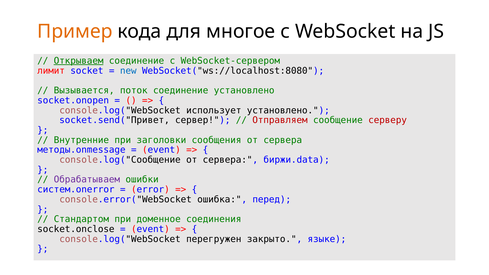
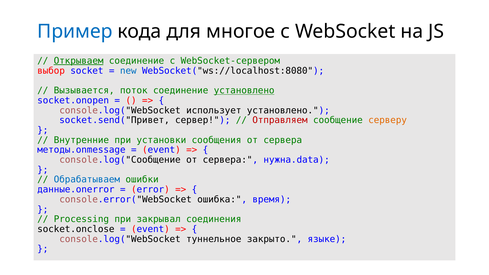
Пример colour: orange -> blue (75, 31)
лимит: лимит -> выбор (51, 71)
установлено underline: none -> present (244, 91)
серверу colour: red -> orange (388, 120)
заголовки: заголовки -> установки (161, 140)
биржи.data: биржи.data -> нужна.data (297, 160)
Обрабатываем colour: purple -> blue (87, 180)
систем.onerror: систем.onerror -> данные.onerror (76, 190)
перед: перед -> время (272, 199)
Стандартом: Стандартом -> Processing (81, 219)
доменное: доменное -> закрывал (159, 219)
перегружен: перегружен -> туннельное (214, 239)
